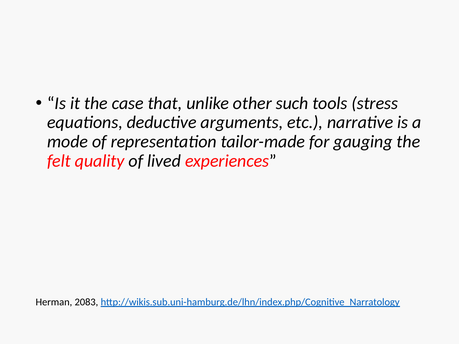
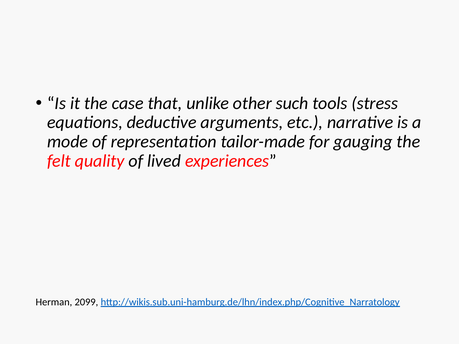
2083: 2083 -> 2099 (86, 302)
